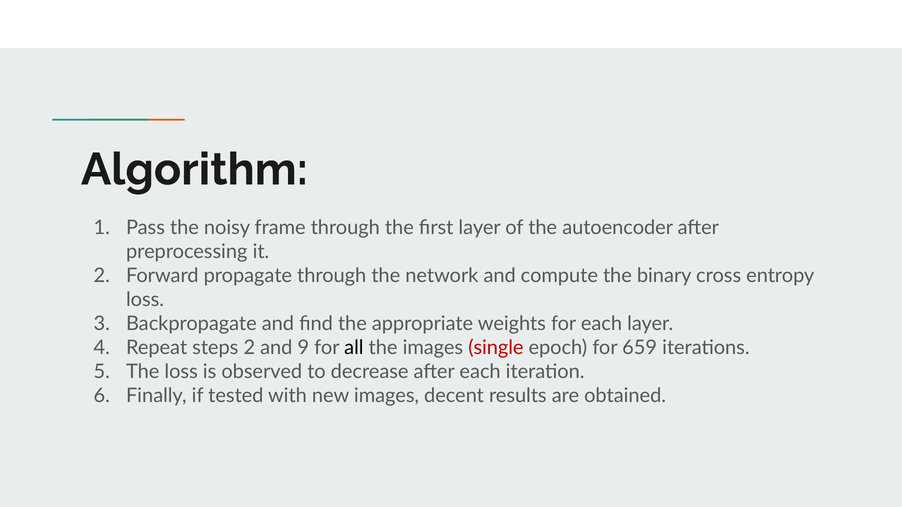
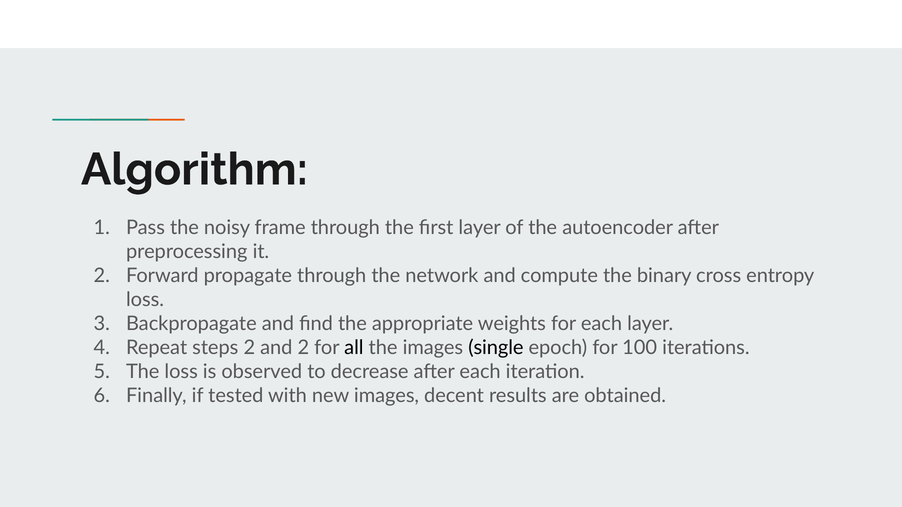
and 9: 9 -> 2 (303, 348)
single colour: red -> black (496, 348)
659: 659 -> 100 (640, 348)
